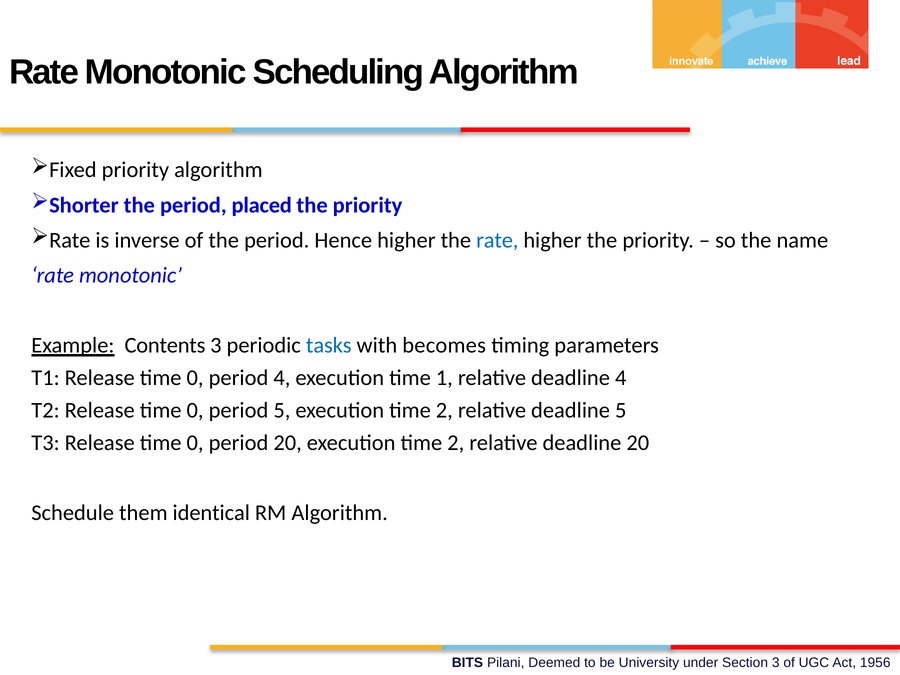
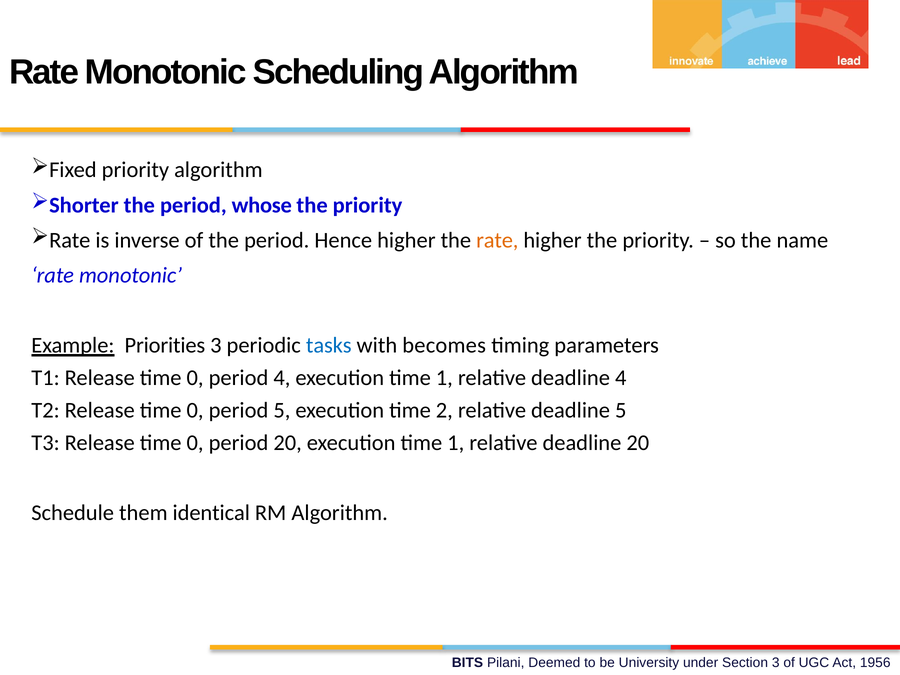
placed: placed -> whose (262, 205)
rate colour: blue -> orange (497, 240)
Contents: Contents -> Priorities (165, 345)
20 execution time 2: 2 -> 1 (456, 443)
